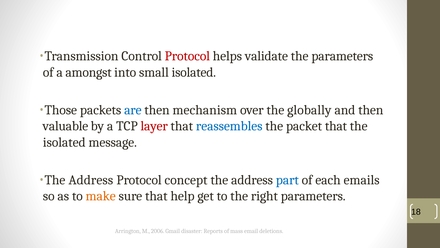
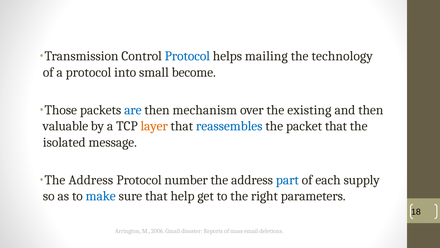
Protocol colour: red -> blue (187, 56)
validate: validate -> mailing (266, 56)
the parameters: parameters -> technology (342, 56)
a amongst: amongst -> protocol (88, 72)
small isolated: isolated -> become (194, 72)
globally: globally -> existing (309, 110)
layer colour: red -> orange (154, 126)
concept: concept -> number (186, 180)
emails: emails -> supply (362, 180)
make colour: orange -> blue (101, 196)
